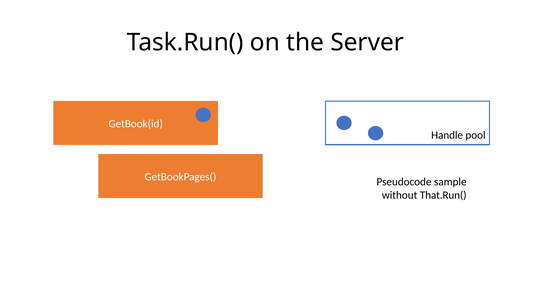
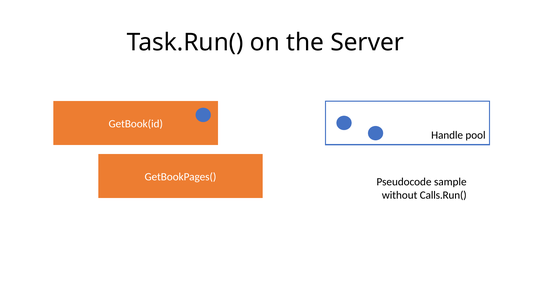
That.Run(: That.Run( -> Calls.Run( (443, 195)
